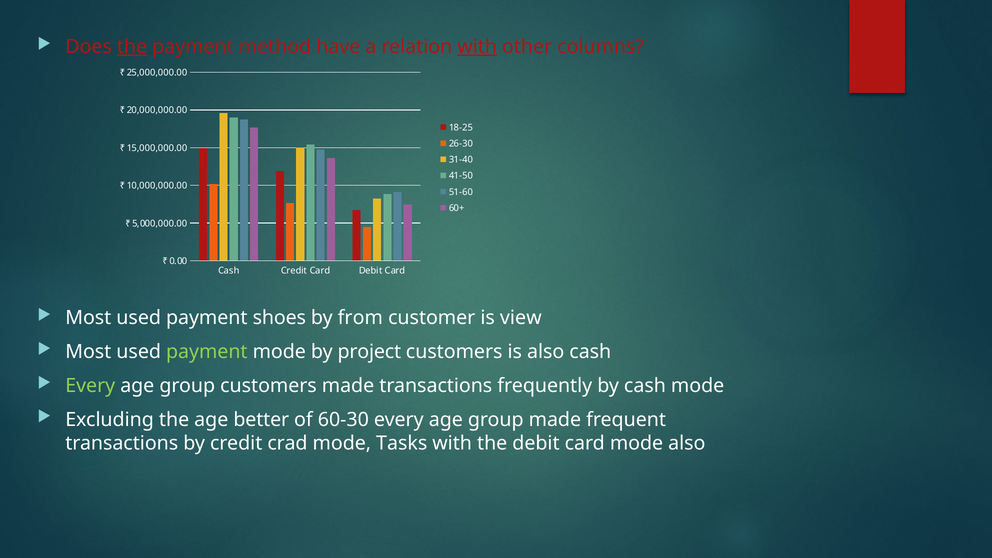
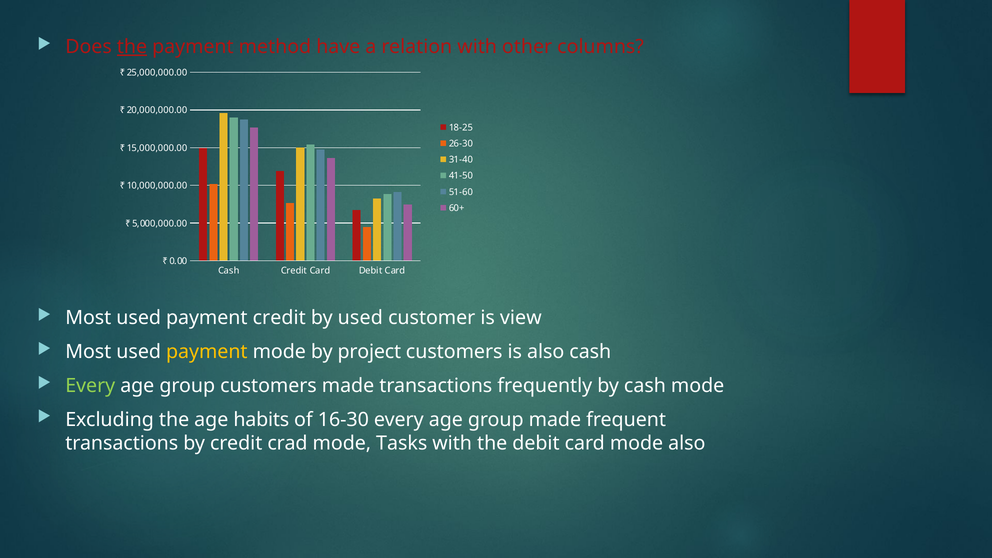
with underline: present -> none (477, 47)
payment shoes: shoes -> credit (279, 318)
by from: from -> used (360, 318)
payment colour: light green -> yellow (207, 352)
better: better -> habits (261, 420)
60-30: 60-30 -> 16-30 (343, 420)
